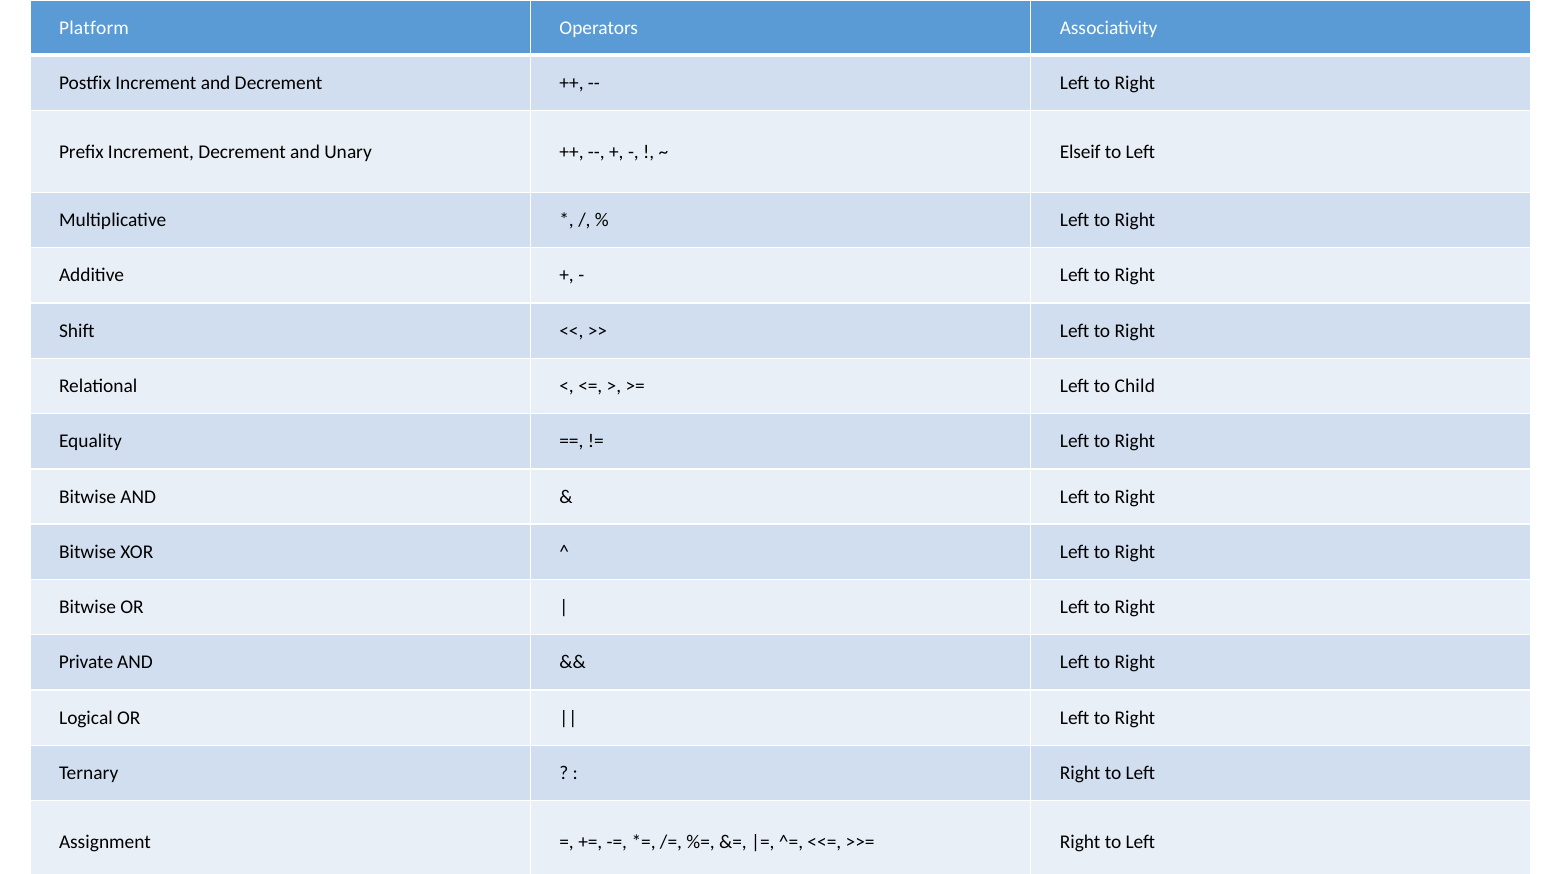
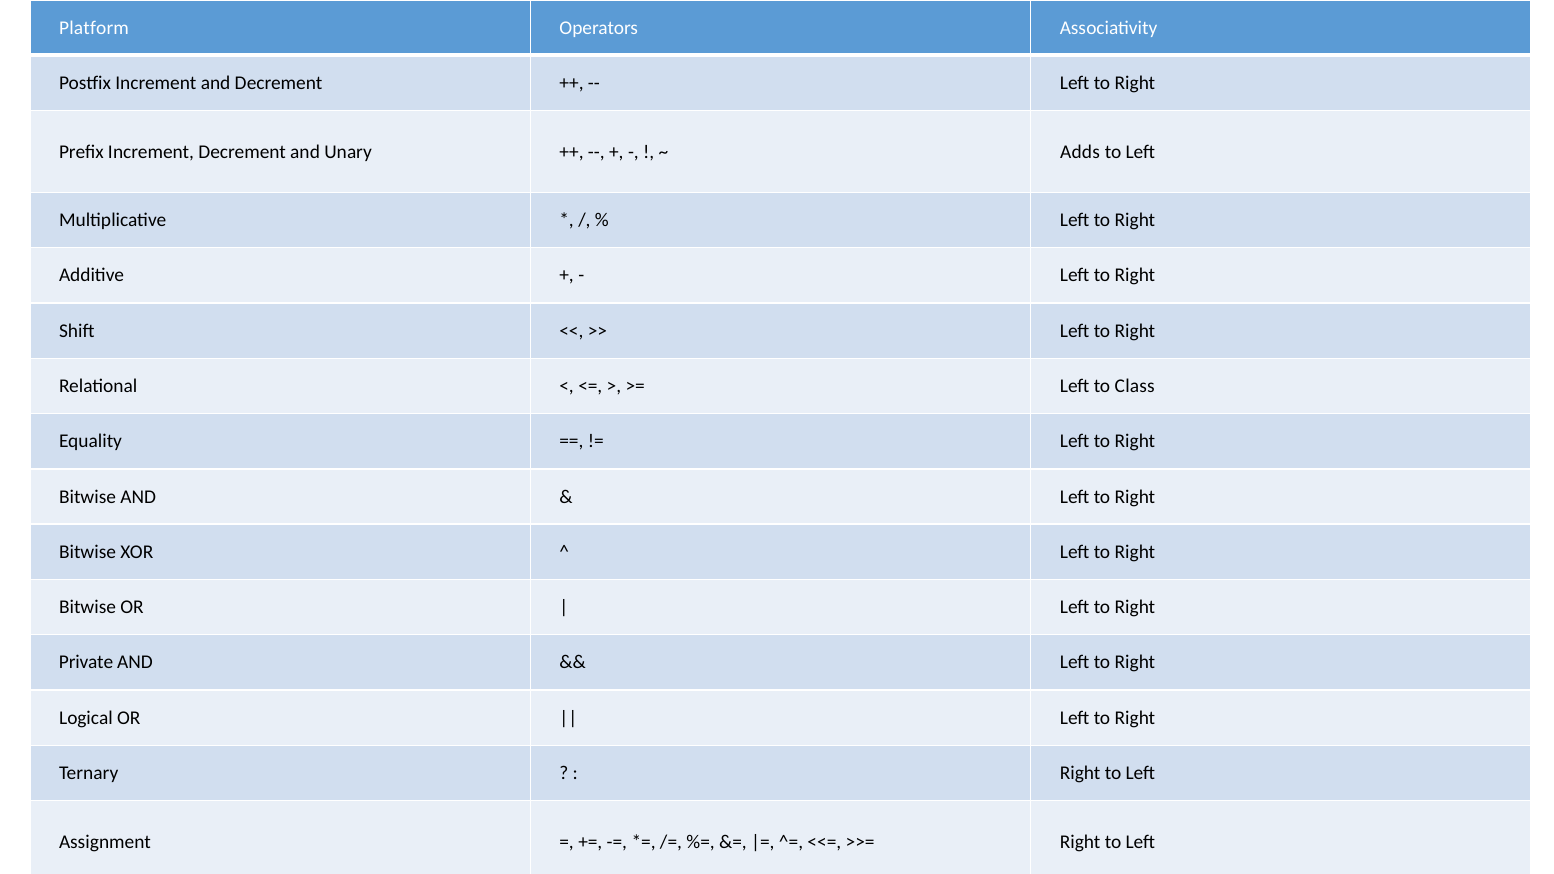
Elseif: Elseif -> Adds (1080, 152)
Child: Child -> Class (1135, 386)
